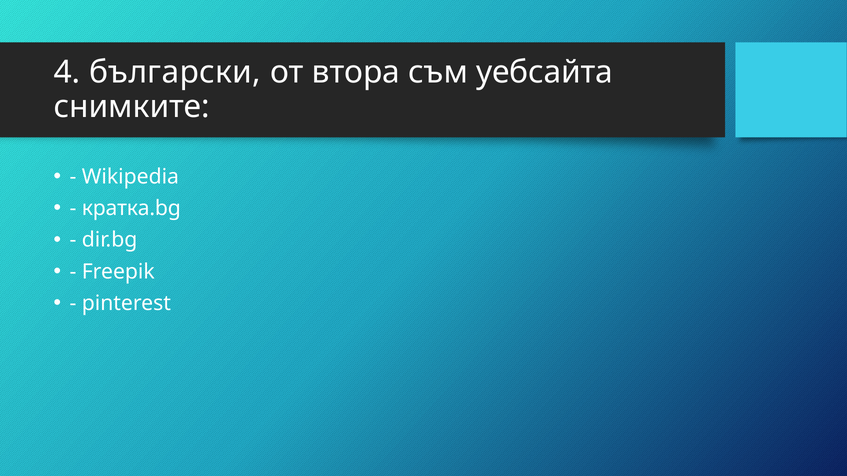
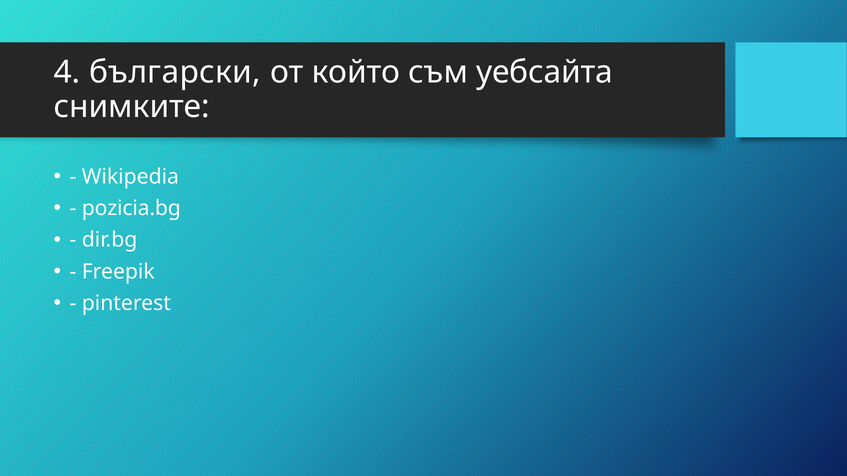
втора: втора -> който (356, 73)
кратка.bg: кратка.bg -> pozicia.bg (131, 209)
